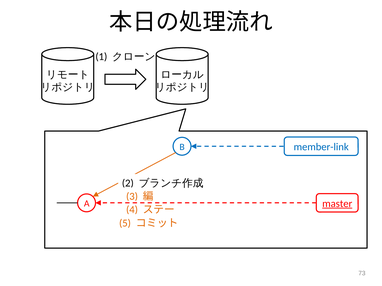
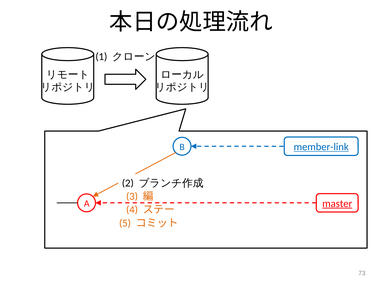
member-link underline: none -> present (321, 147)
